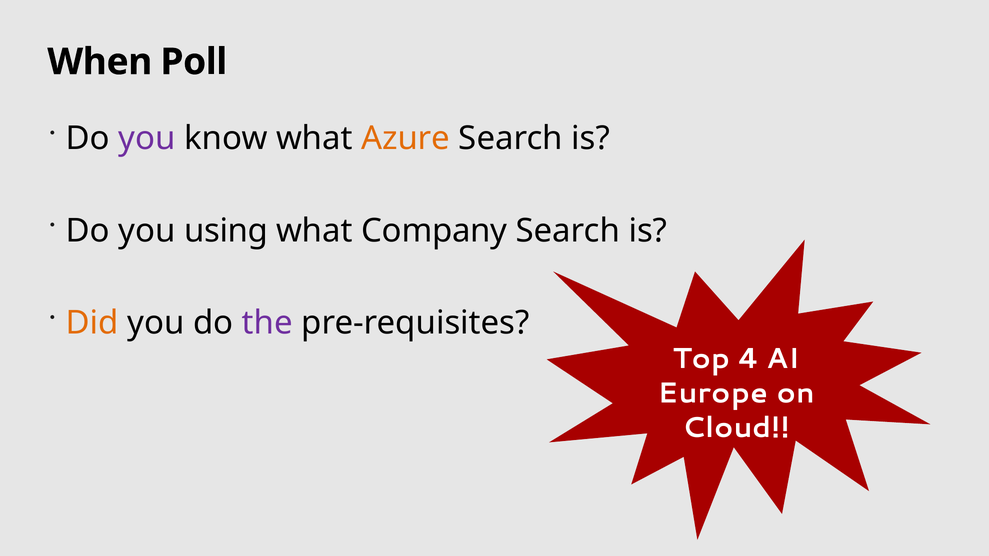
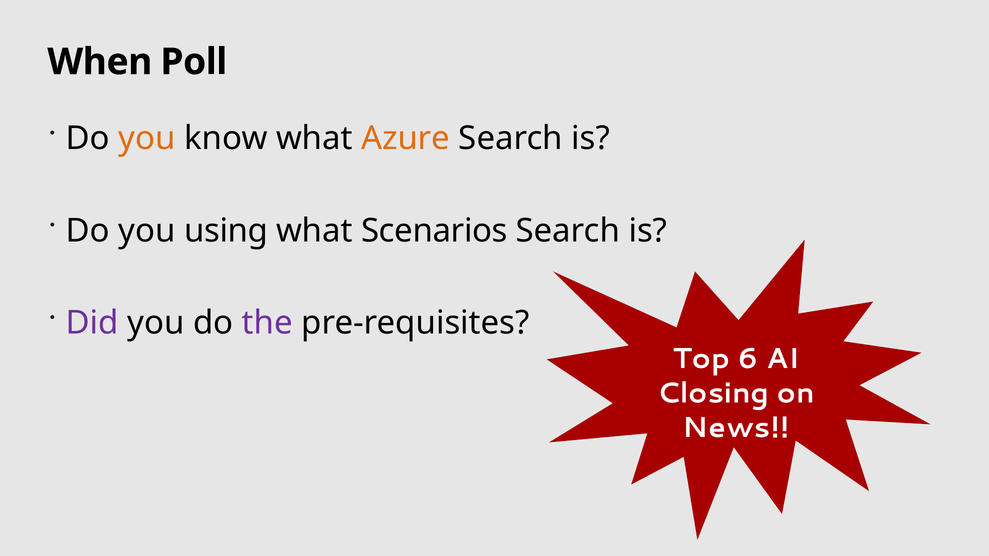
you colour: purple -> orange (147, 139)
Company: Company -> Scenarios (434, 231)
Did colour: orange -> purple (92, 323)
4: 4 -> 6 (748, 359)
Europe: Europe -> Closing (713, 393)
Cloud: Cloud -> News (736, 428)
